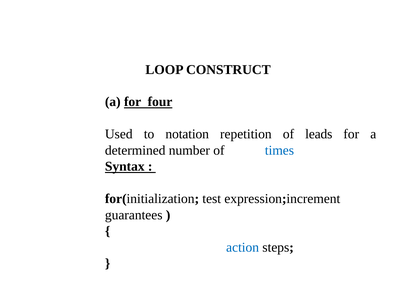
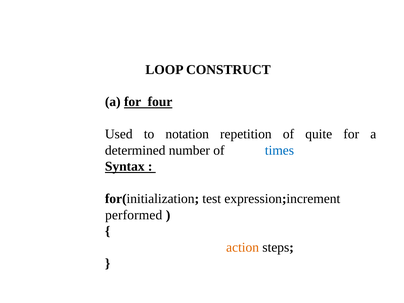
leads: leads -> quite (319, 134)
guarantees: guarantees -> performed (134, 215)
action colour: blue -> orange (243, 247)
